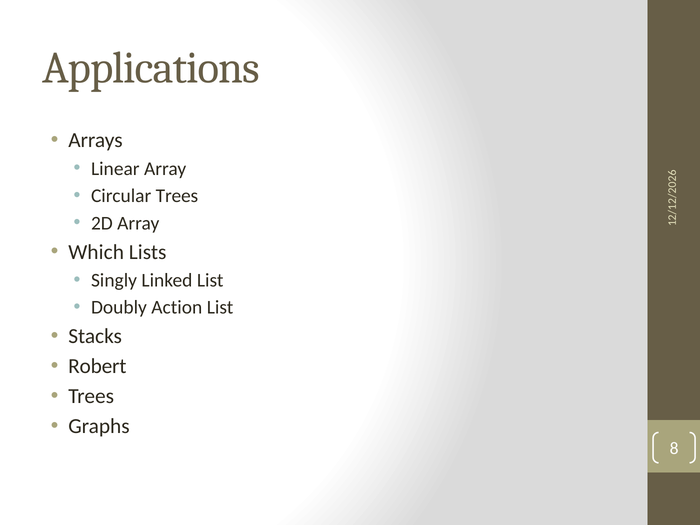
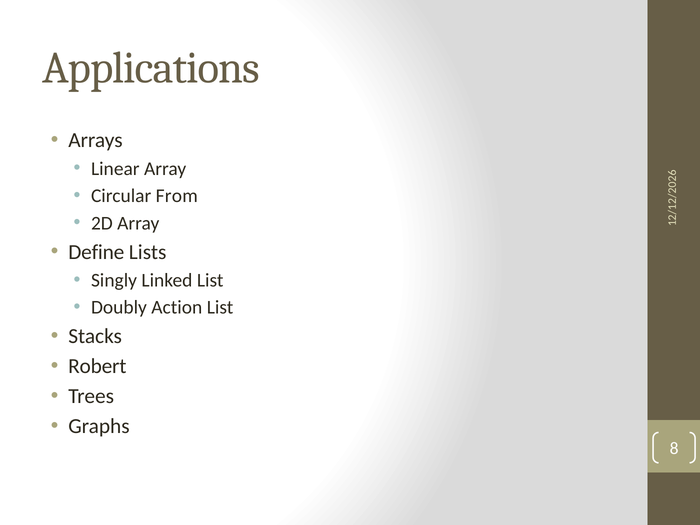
Circular Trees: Trees -> From (177, 196)
Which: Which -> Define (96, 252)
